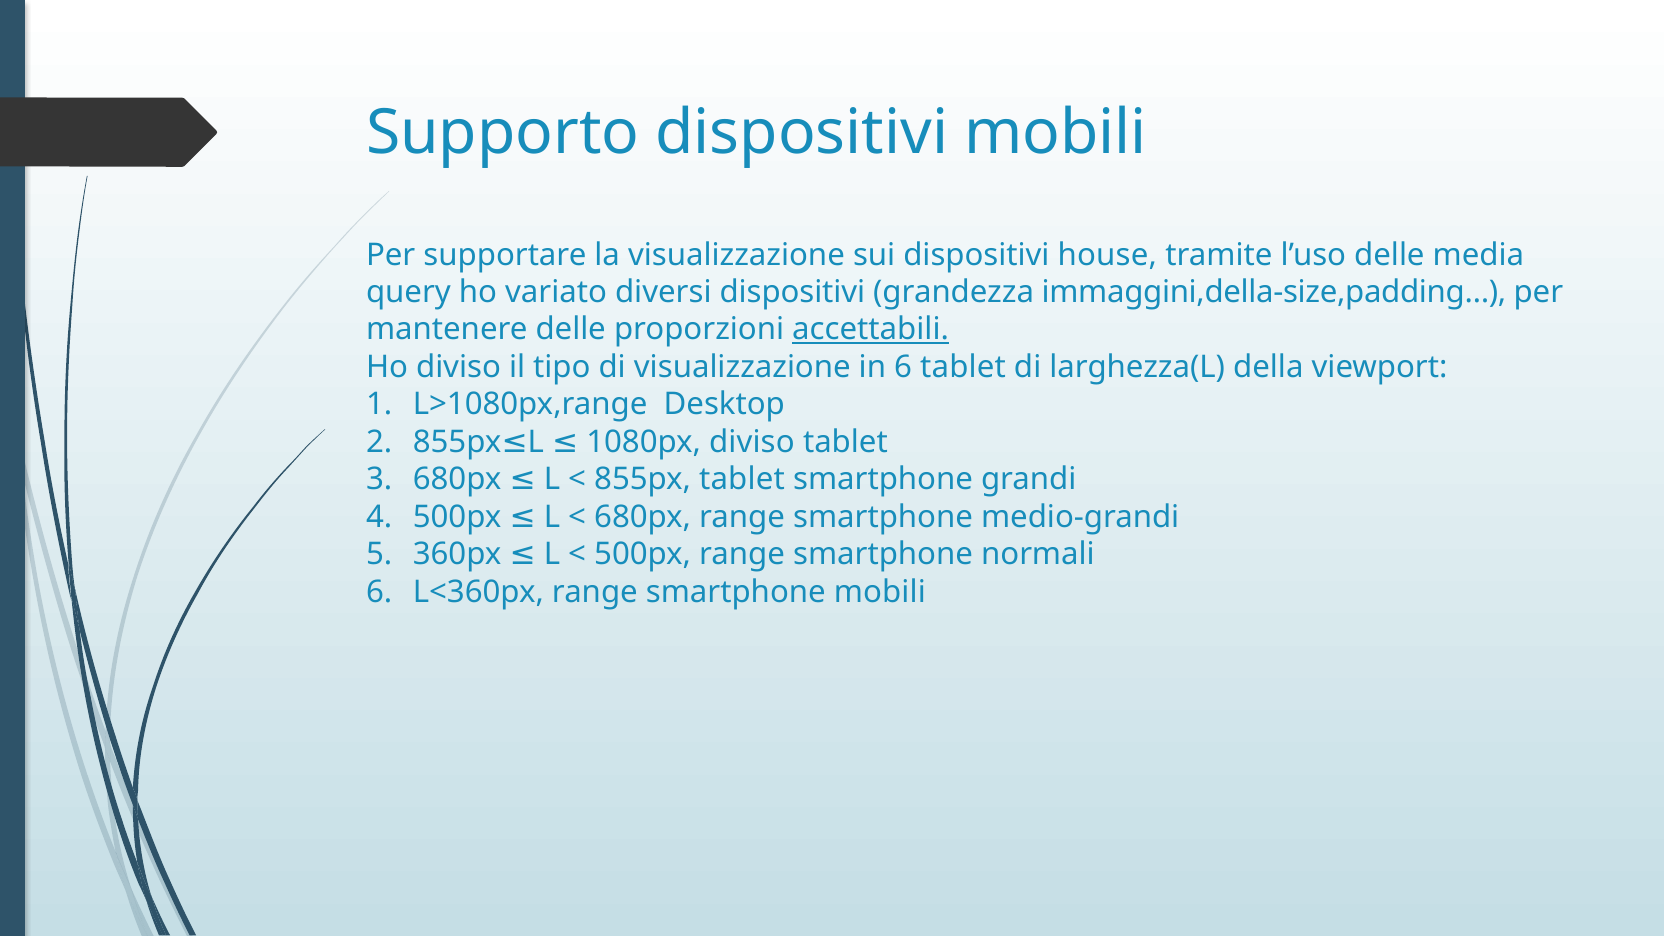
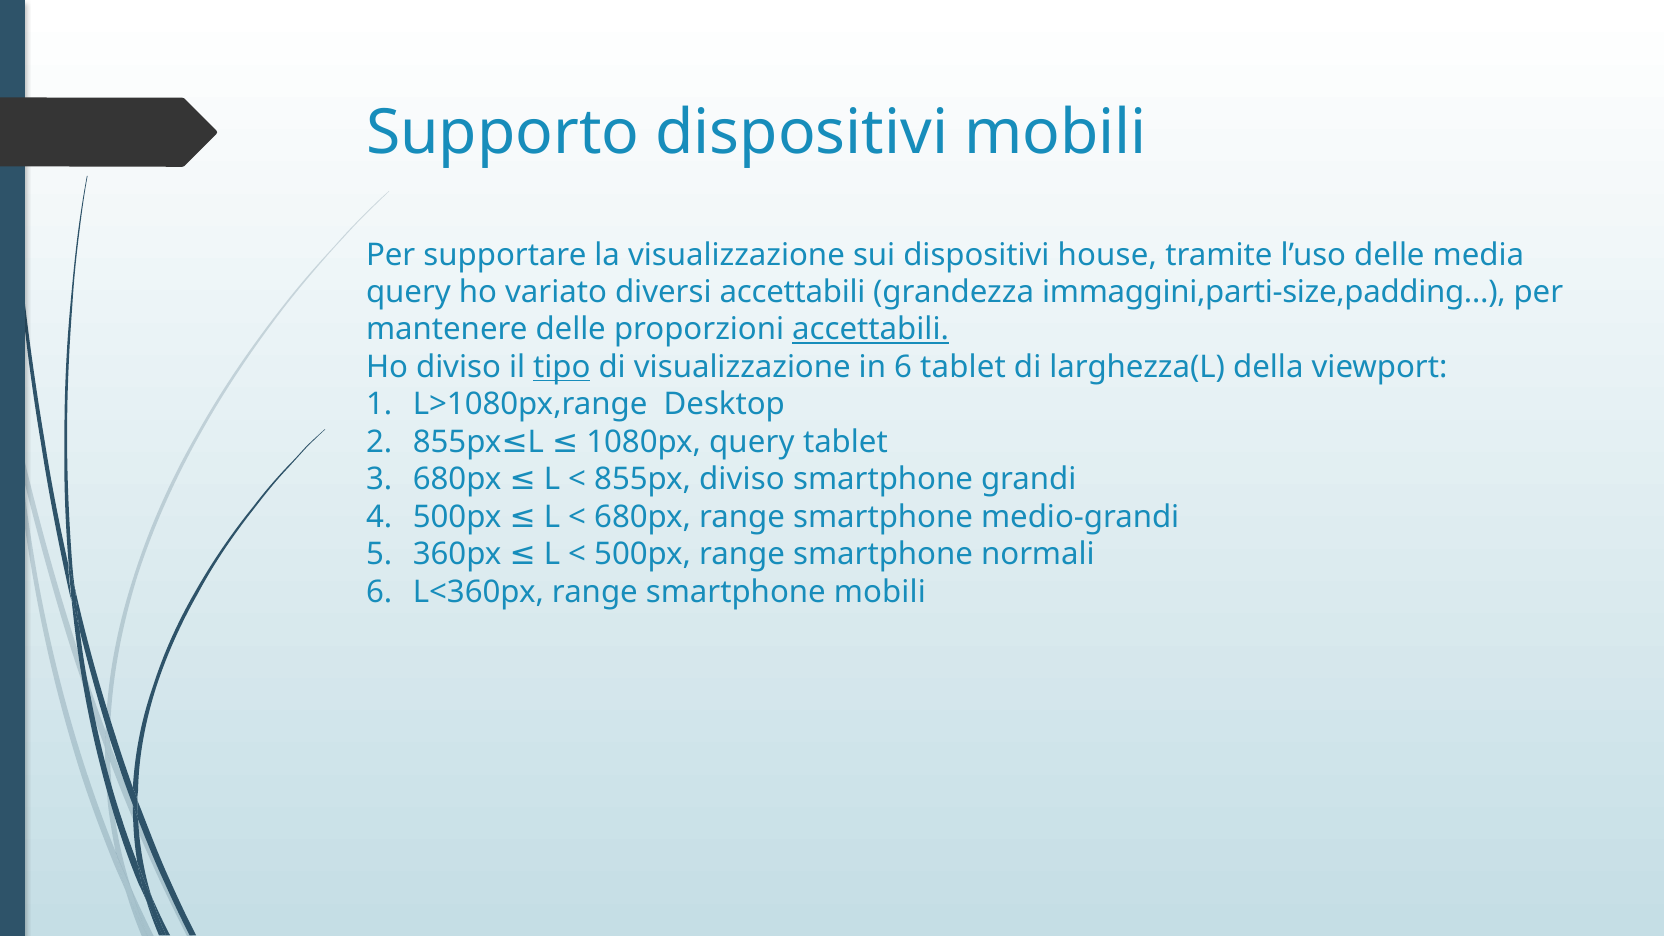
diversi dispositivi: dispositivi -> accettabili (792, 292)
immaggini,della-size,padding…: immaggini,della-size,padding… -> immaggini,parti-size,padding… (1274, 292)
tipo underline: none -> present (562, 367)
1080px diviso: diviso -> query (752, 442)
855px tablet: tablet -> diviso (742, 479)
